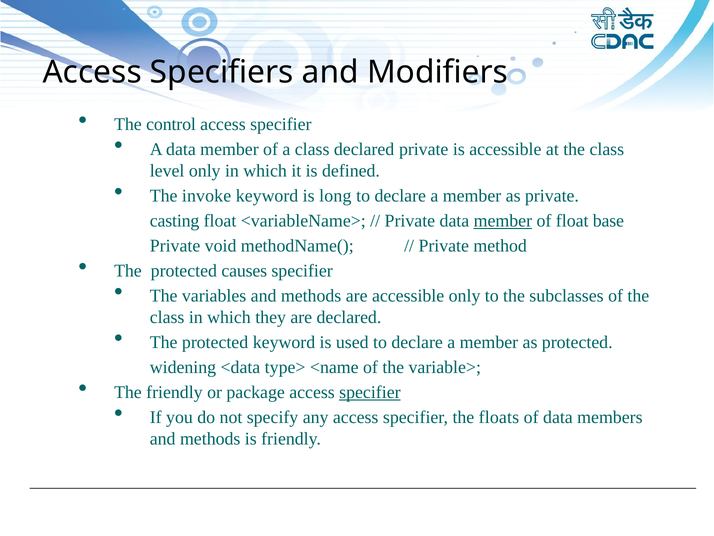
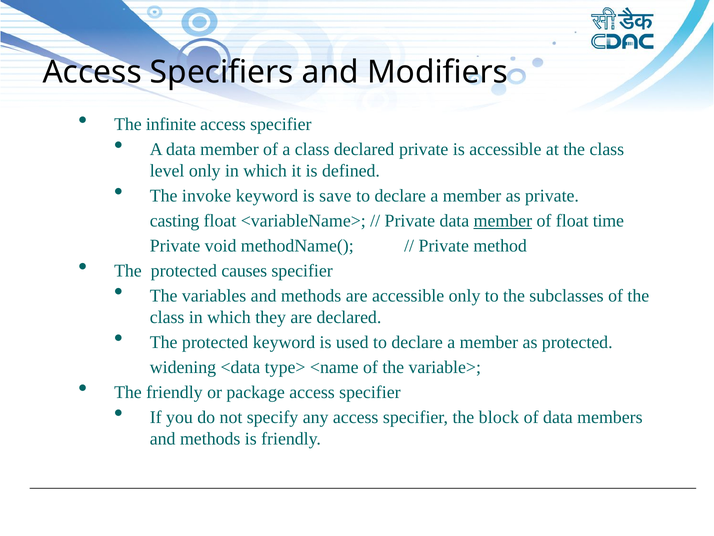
control: control -> infinite (171, 124)
long: long -> save (335, 196)
base: base -> time (608, 221)
specifier underline: present -> none (370, 392)
floats: floats -> block (499, 417)
